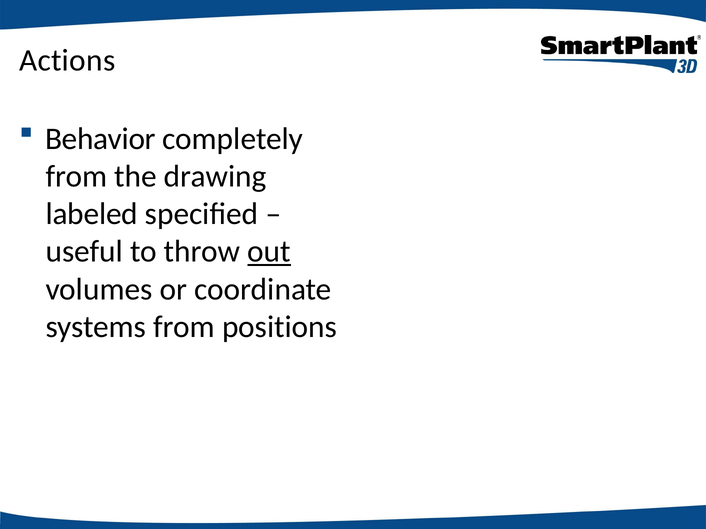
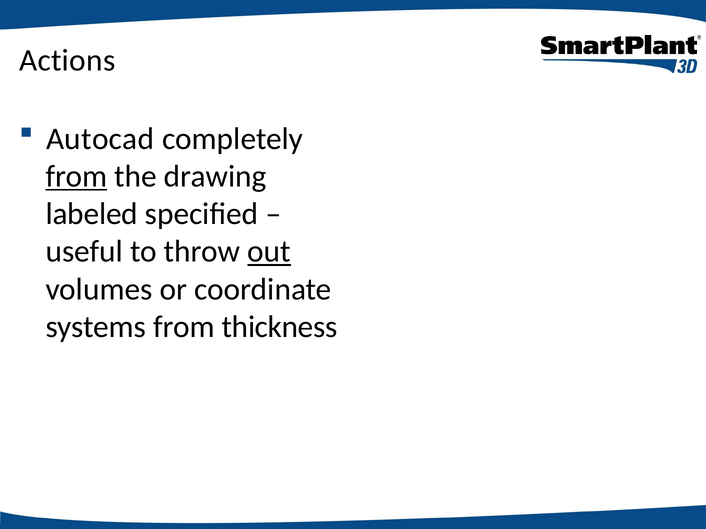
Behavior: Behavior -> Autocad (100, 139)
from underline: none -> present (76, 176)
positions: positions -> thickness (280, 327)
